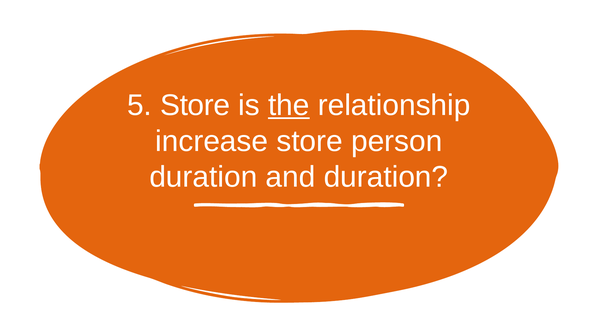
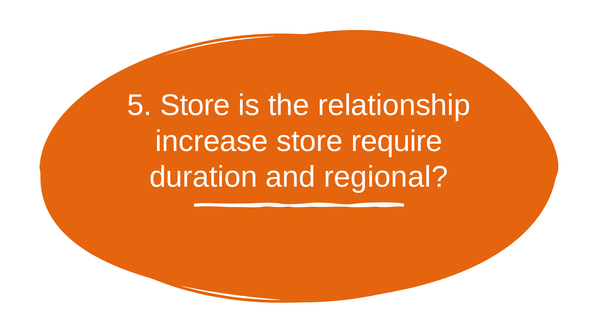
the underline: present -> none (289, 106)
person: person -> require (397, 141)
and duration: duration -> regional (386, 177)
